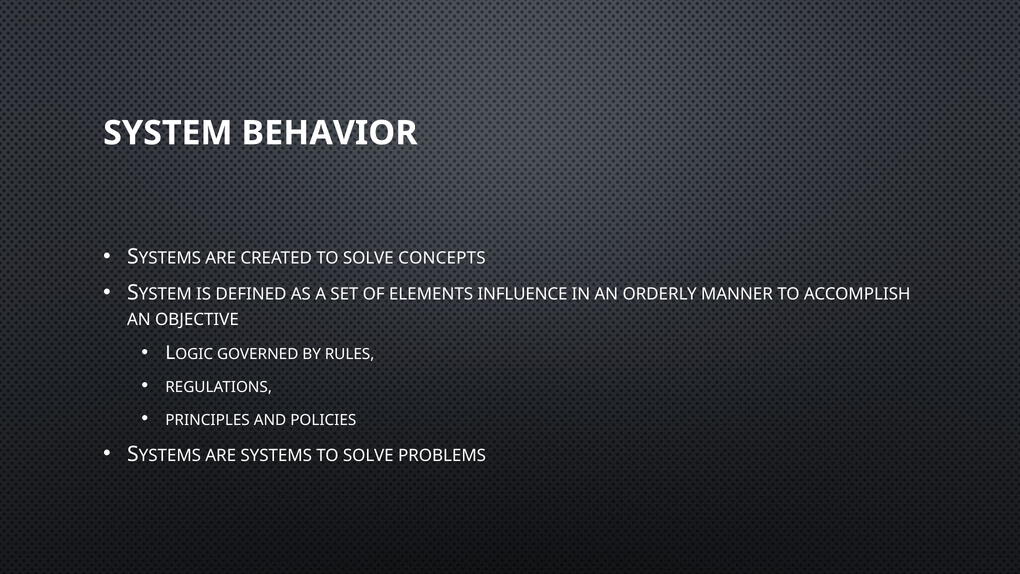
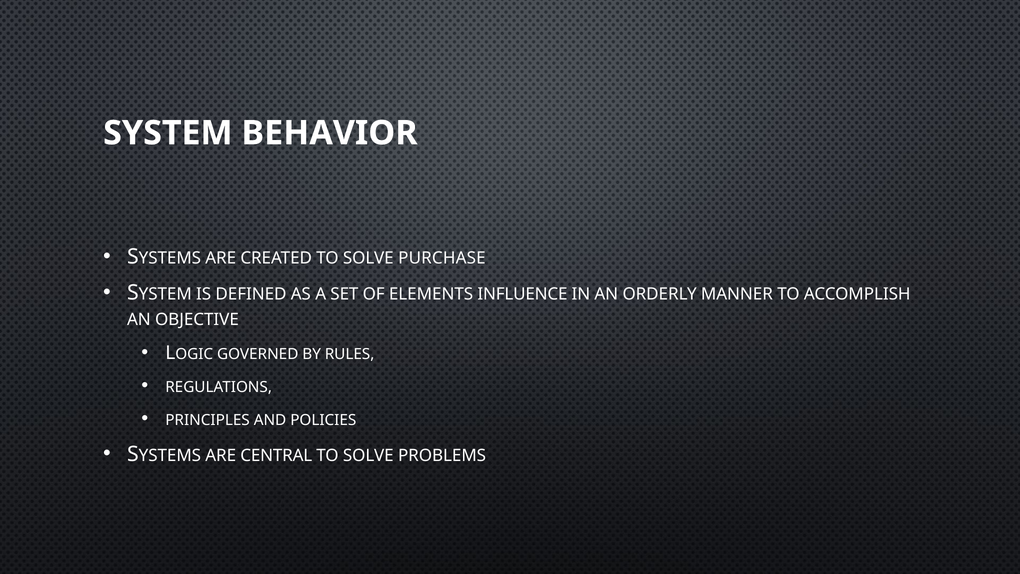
CONCEPTS: CONCEPTS -> PURCHASE (442, 258)
SYSTEMS: SYSTEMS -> CENTRAL (276, 455)
